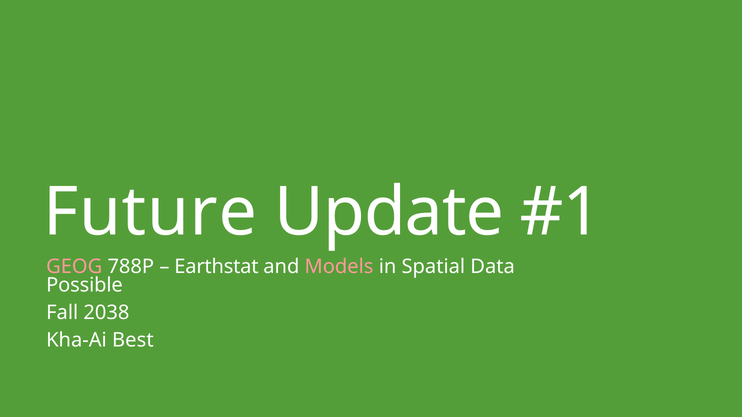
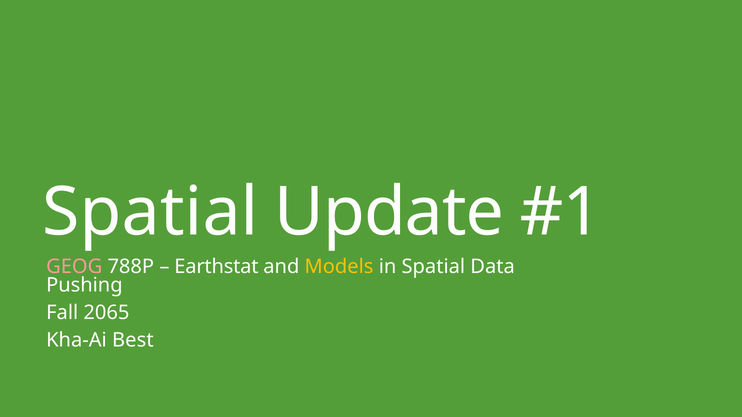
Future: Future -> Spatial (150, 213)
Models colour: pink -> yellow (339, 267)
Possible: Possible -> Pushing (84, 285)
2038: 2038 -> 2065 (106, 313)
